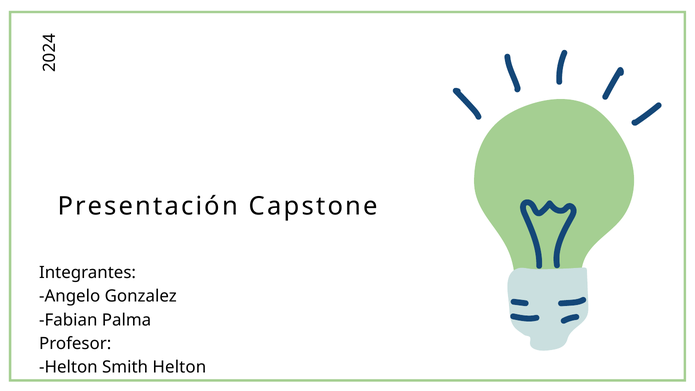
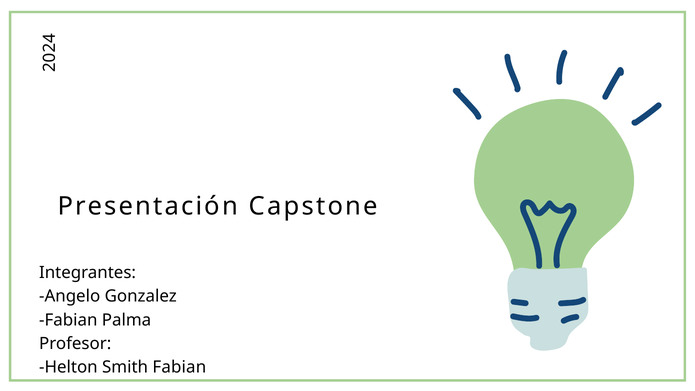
Smith Helton: Helton -> Fabian (179, 367)
